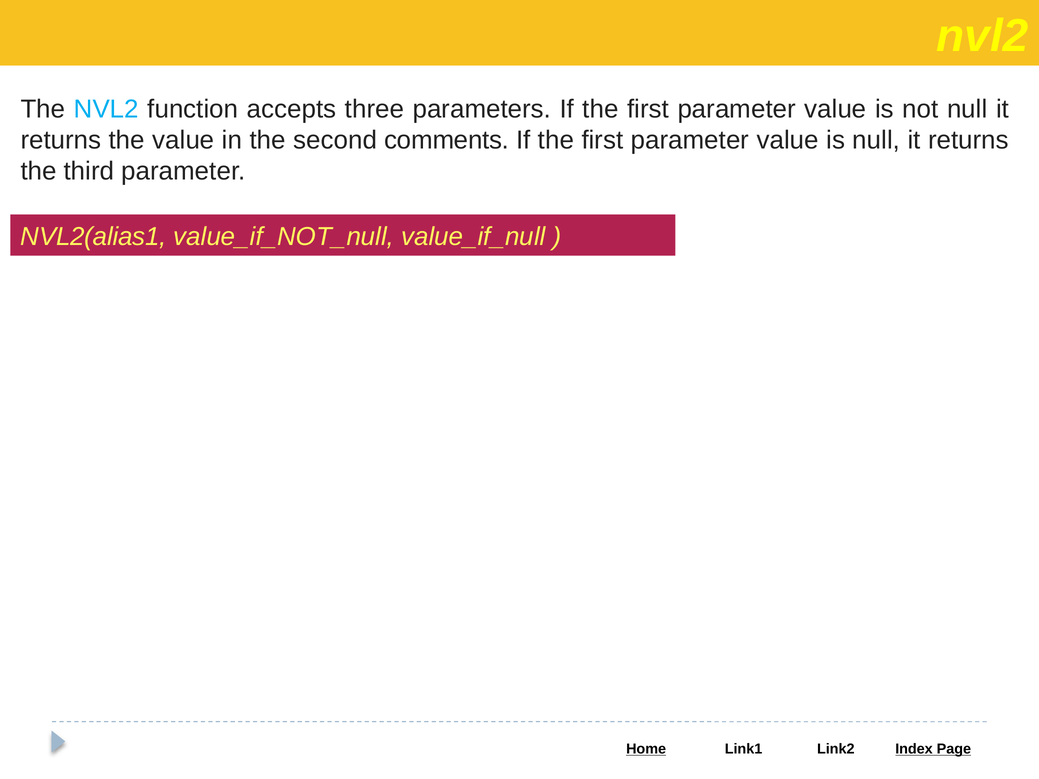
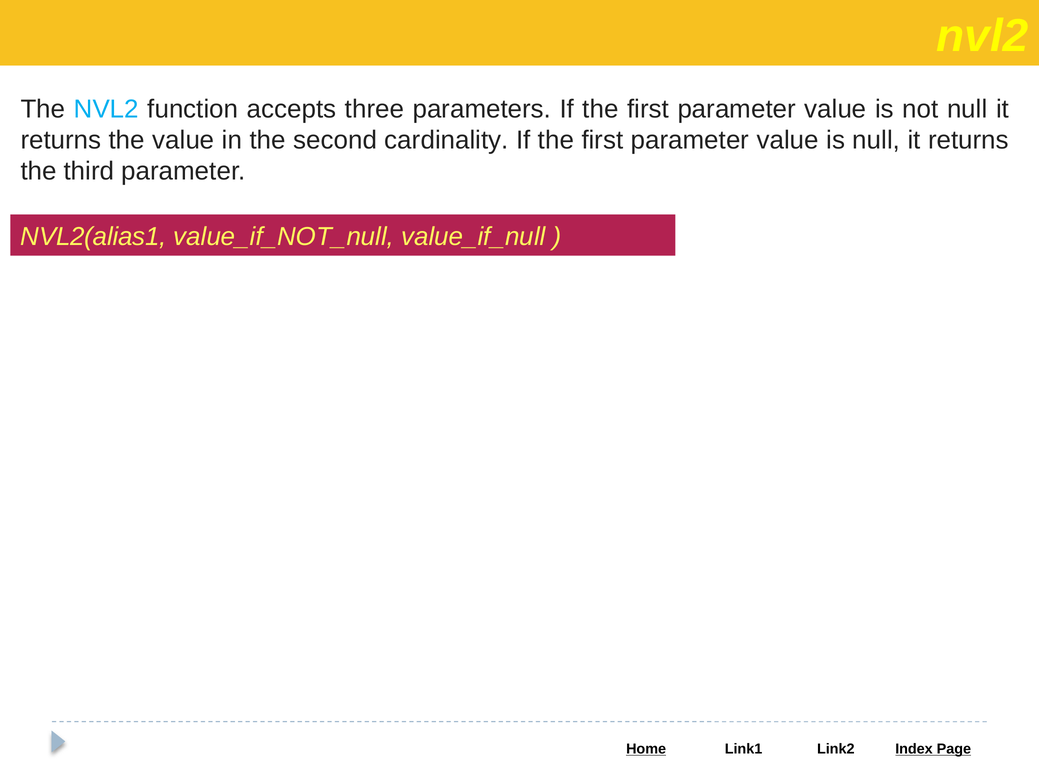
comments: comments -> cardinality (447, 140)
